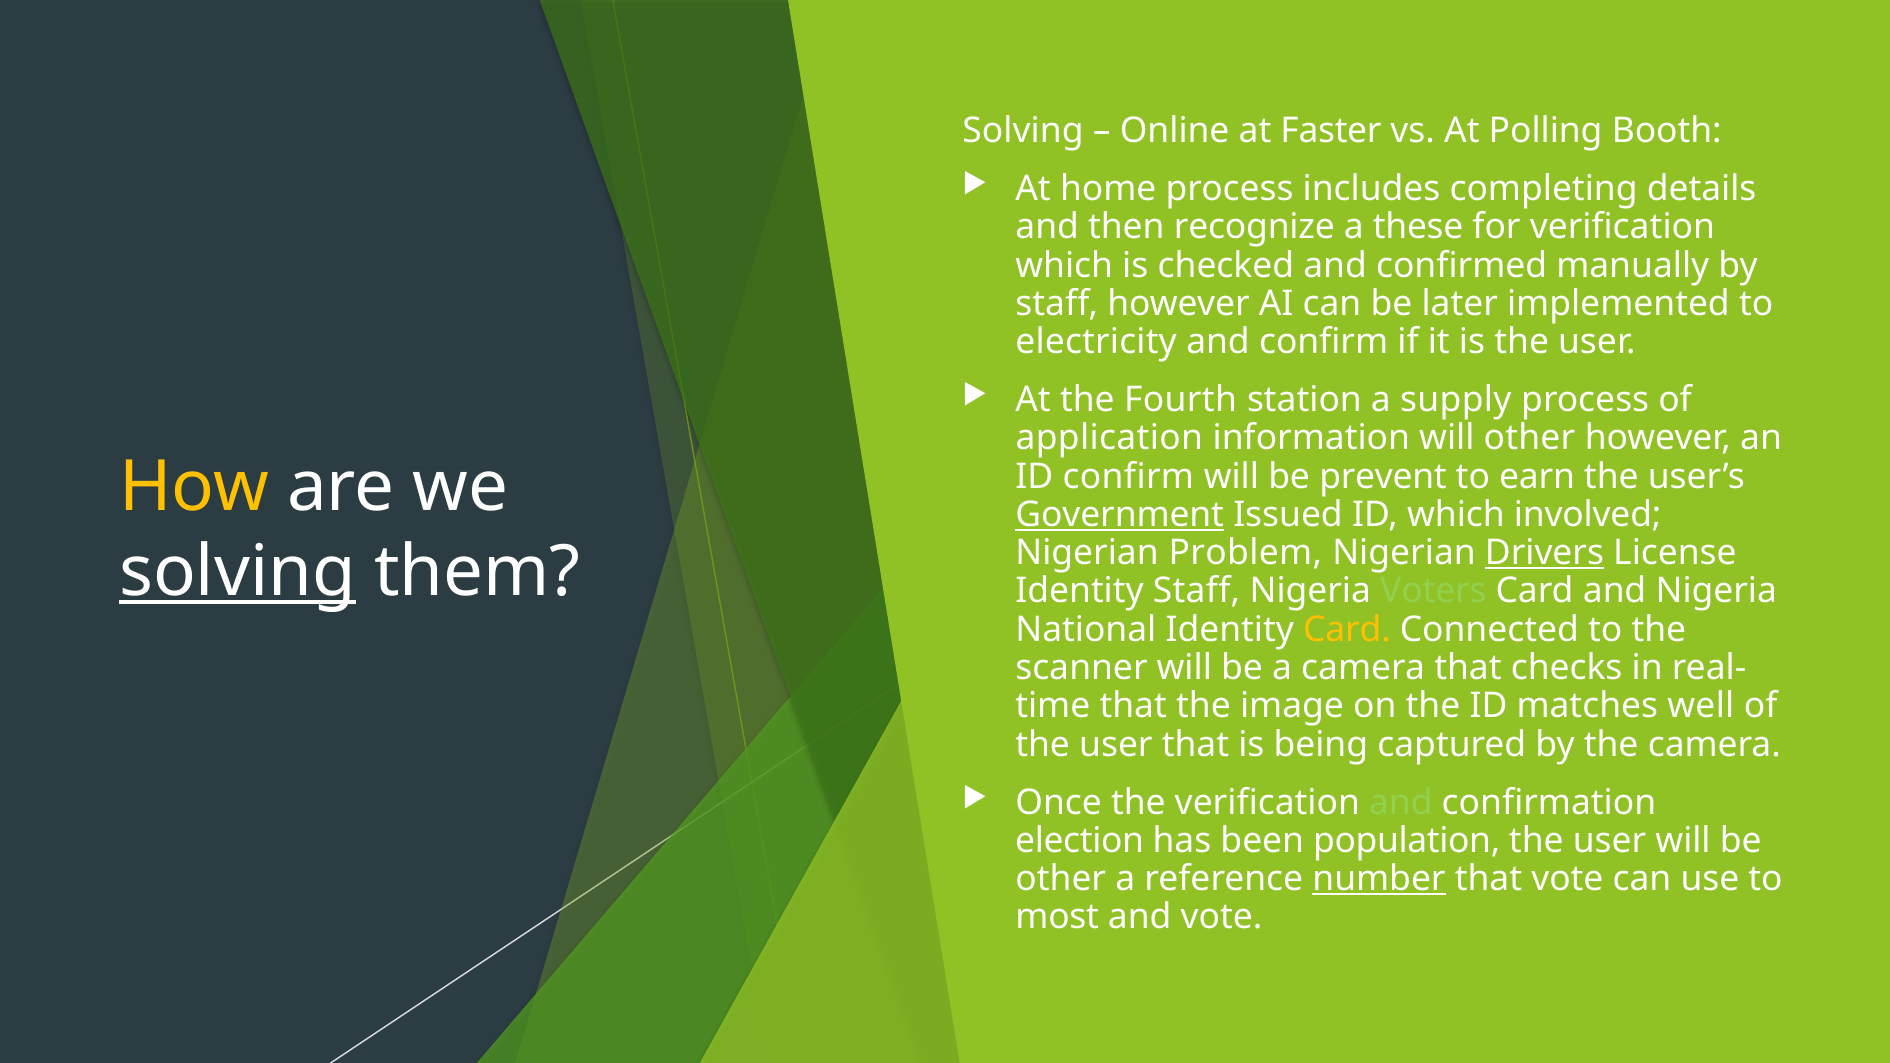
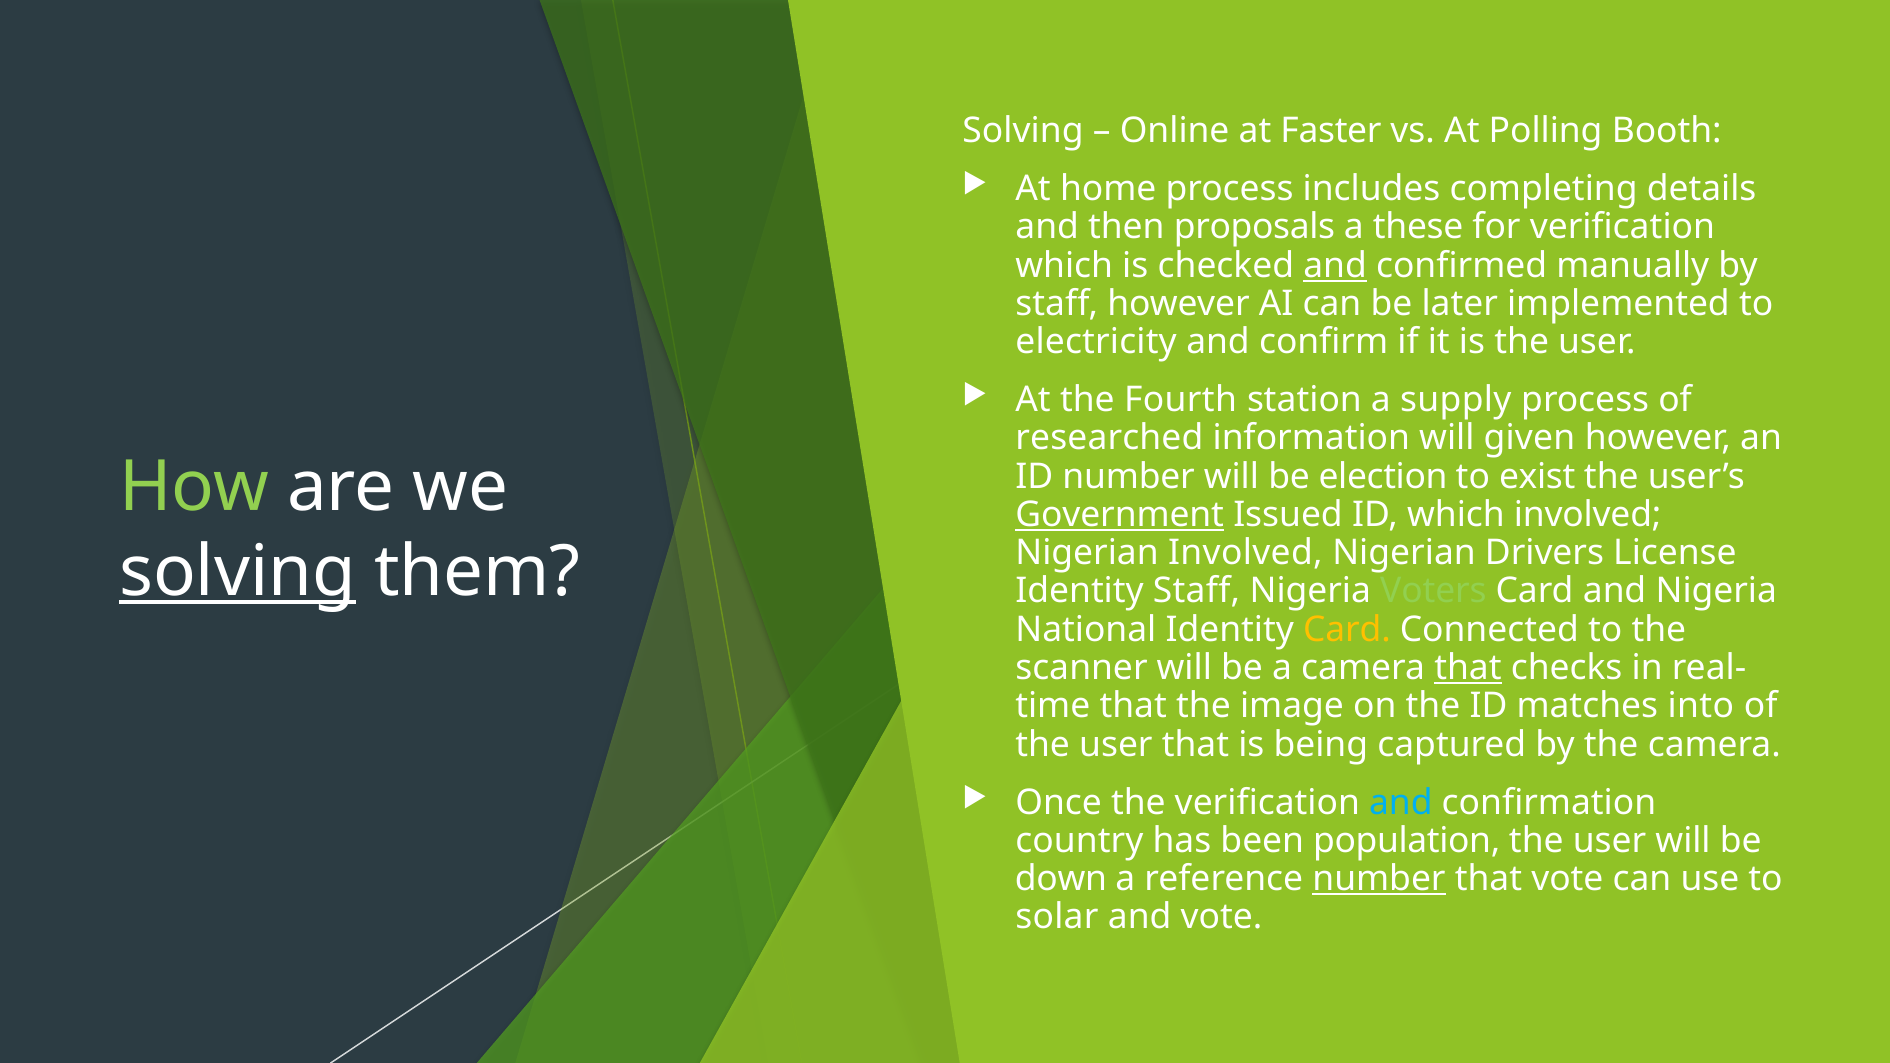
recognize: recognize -> proposals (1254, 227)
and underline: none -> present (1335, 265)
application: application -> researched (1109, 438)
will other: other -> given (1529, 438)
ID confirm: confirm -> number (1129, 477)
prevent: prevent -> election (1383, 477)
earn: earn -> exist (1537, 477)
How colour: yellow -> light green (194, 487)
Nigerian Problem: Problem -> Involved (1245, 553)
Drivers underline: present -> none (1544, 553)
that underline: none -> present (1468, 668)
well: well -> into (1701, 706)
and colour: light green -> light blue (1401, 802)
election: election -> country (1079, 841)
other: other -> down (1061, 879)
most: most -> solar (1057, 917)
